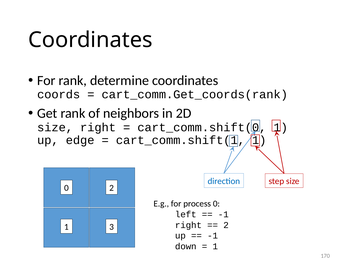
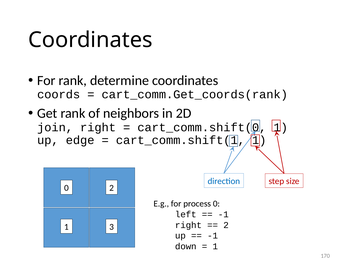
size: size -> join (55, 128)
